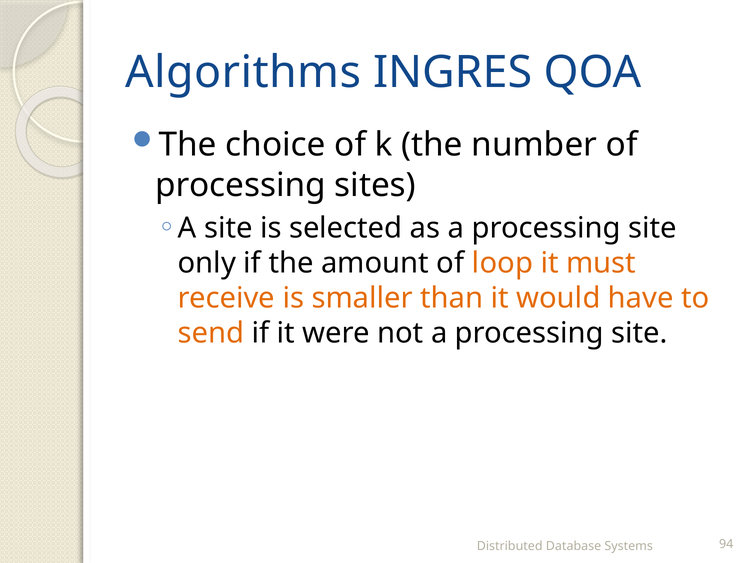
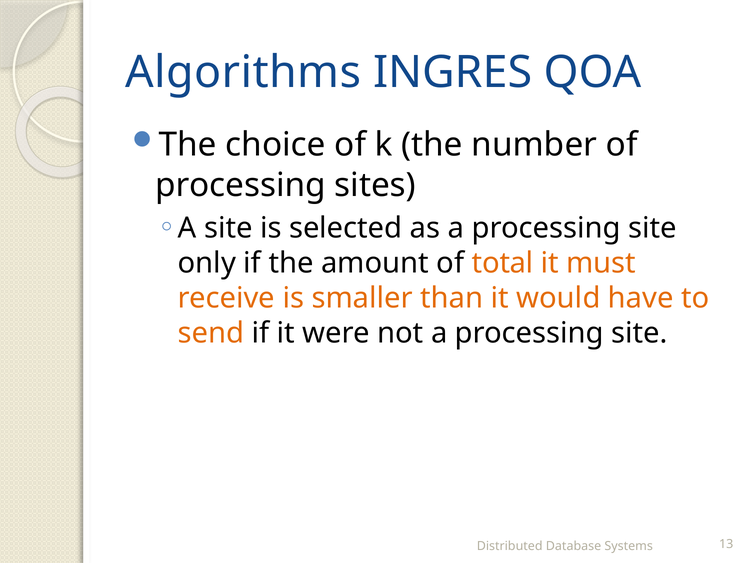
loop: loop -> total (503, 263)
94: 94 -> 13 (726, 545)
